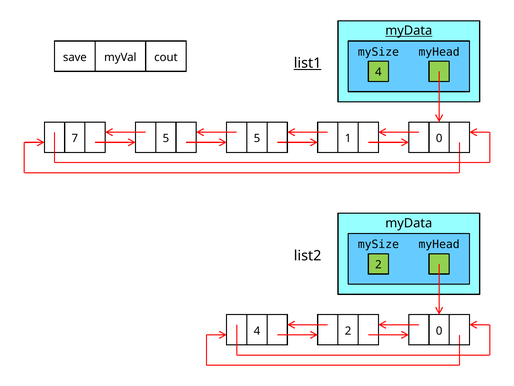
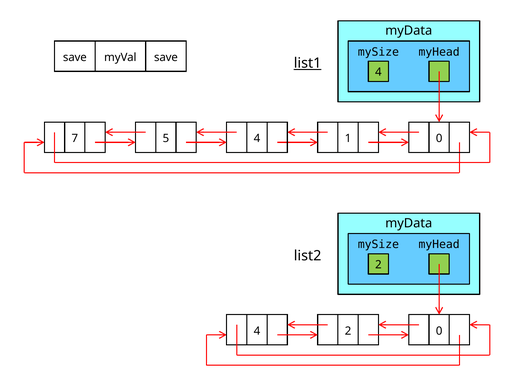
myData underline: present -> none (409, 31)
myVal cout: cout -> save (166, 57)
7 5: 5 -> 4 (257, 138)
